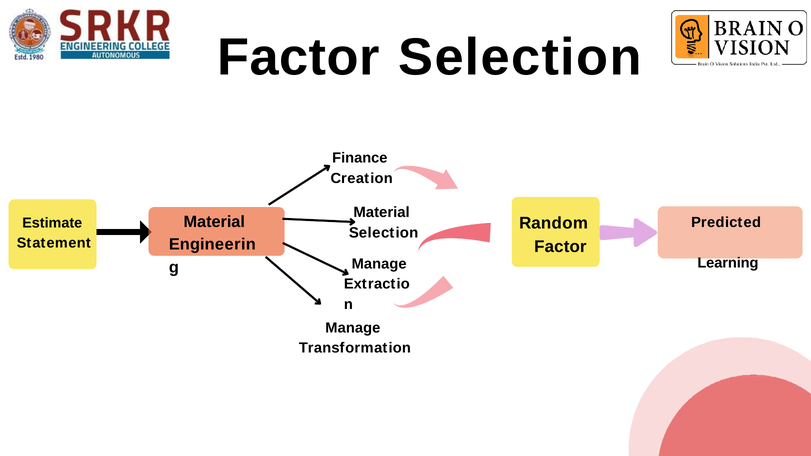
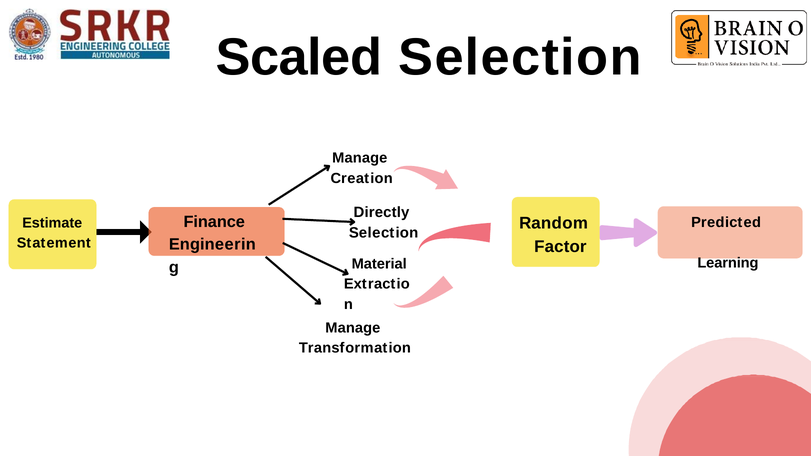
Factor: Factor -> Scaled (299, 58)
Finance: Finance -> Manage (360, 158)
Material: Material -> Directly (381, 212)
Material: Material -> Finance (214, 222)
Manage: Manage -> Material (379, 264)
